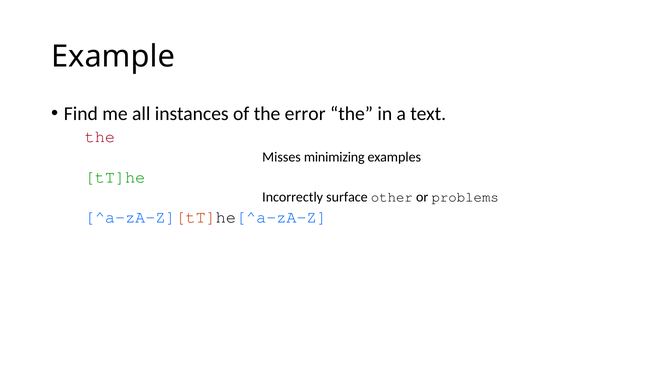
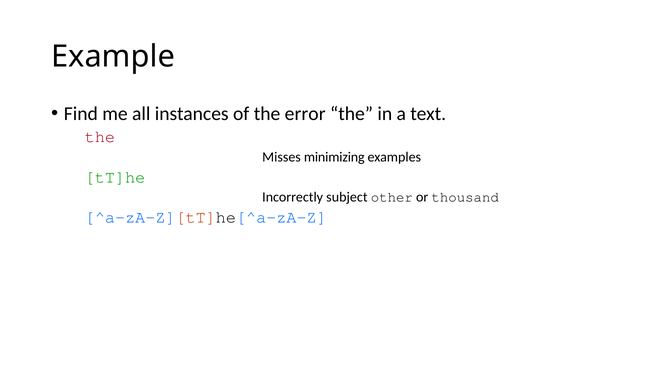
surface: surface -> subject (347, 197)
problems: problems -> thousand (465, 197)
